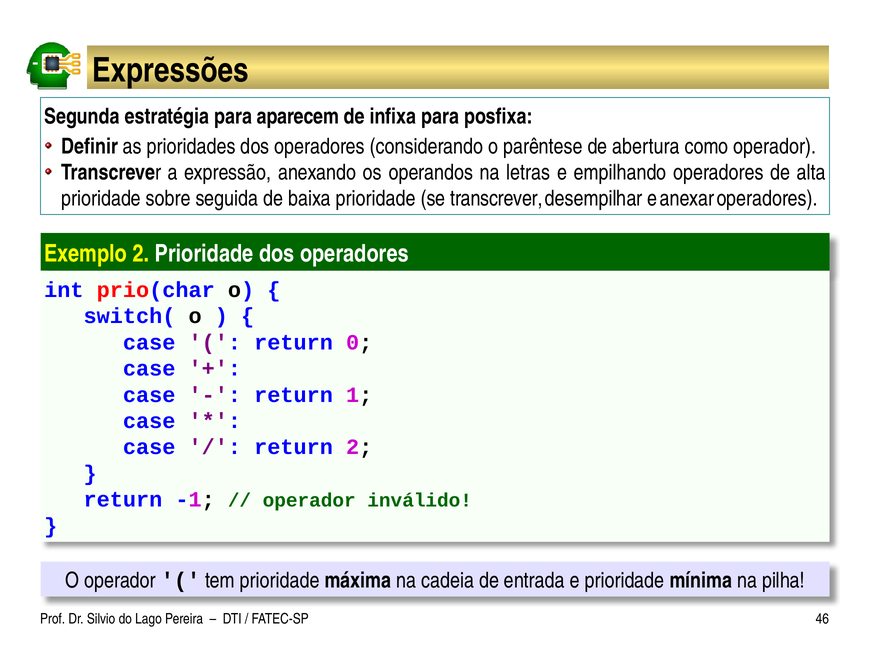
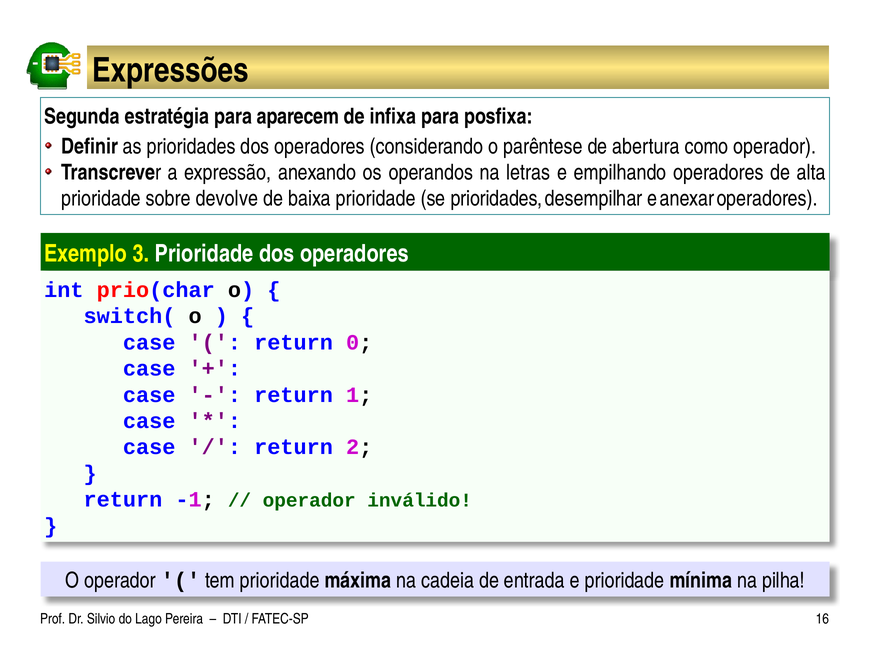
seguida: seguida -> devolve (227, 199)
se transcrever: transcrever -> prioridades (497, 199)
Exemplo 2: 2 -> 3 (141, 254)
46: 46 -> 16 (822, 619)
